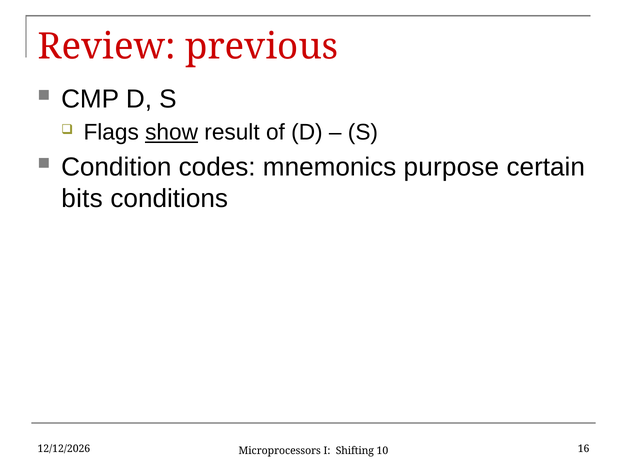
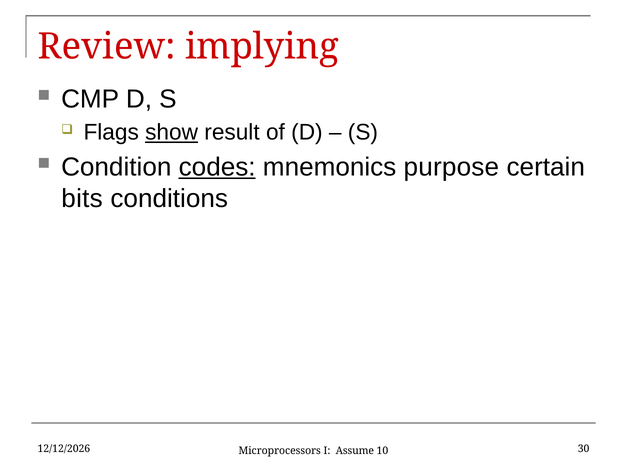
previous: previous -> implying (262, 47)
codes underline: none -> present (217, 167)
Shifting: Shifting -> Assume (355, 451)
16: 16 -> 30 (584, 449)
